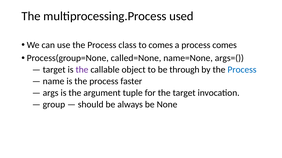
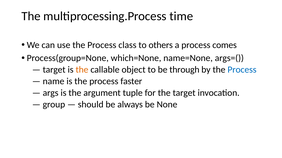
used: used -> time (181, 16)
to comes: comes -> others (161, 45)
called=None: called=None -> which=None (136, 58)
the colour: purple -> orange (82, 70)
